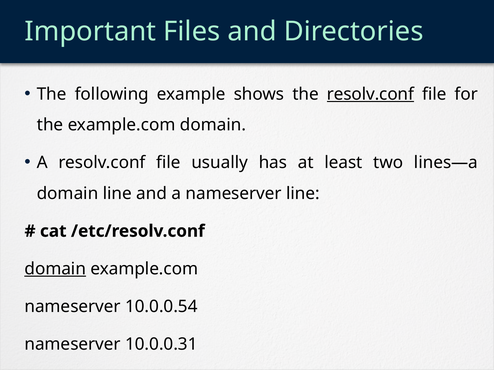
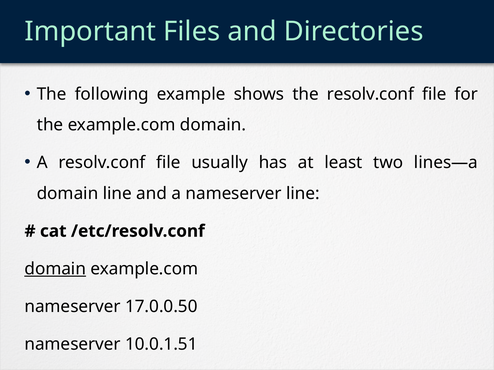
resolv.conf underline: present -> none (371, 94)
10.0.0.54: 10.0.0.54 -> 17.0.0.50 (161, 307)
10.0.0.31: 10.0.0.31 -> 10.0.1.51 (161, 345)
